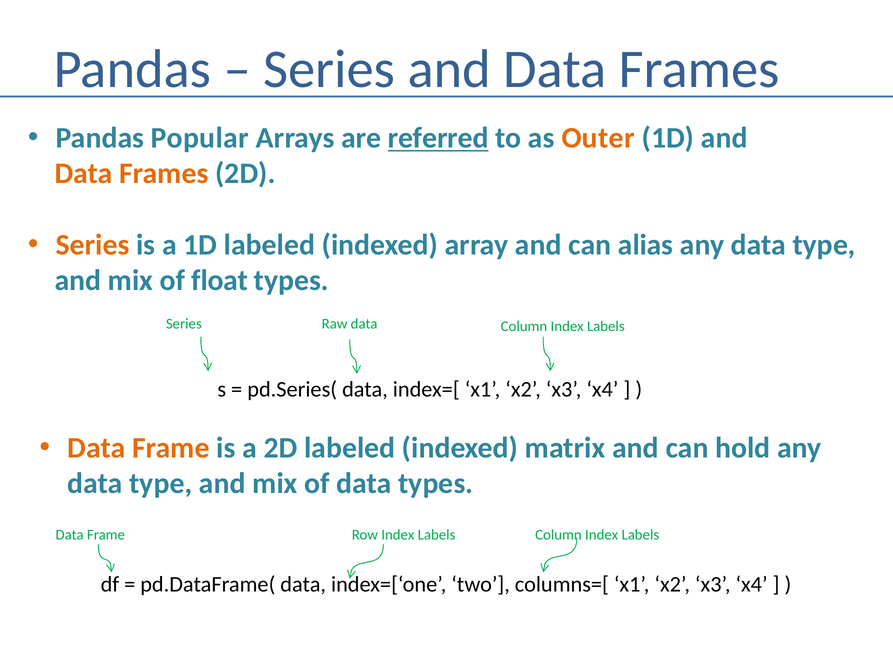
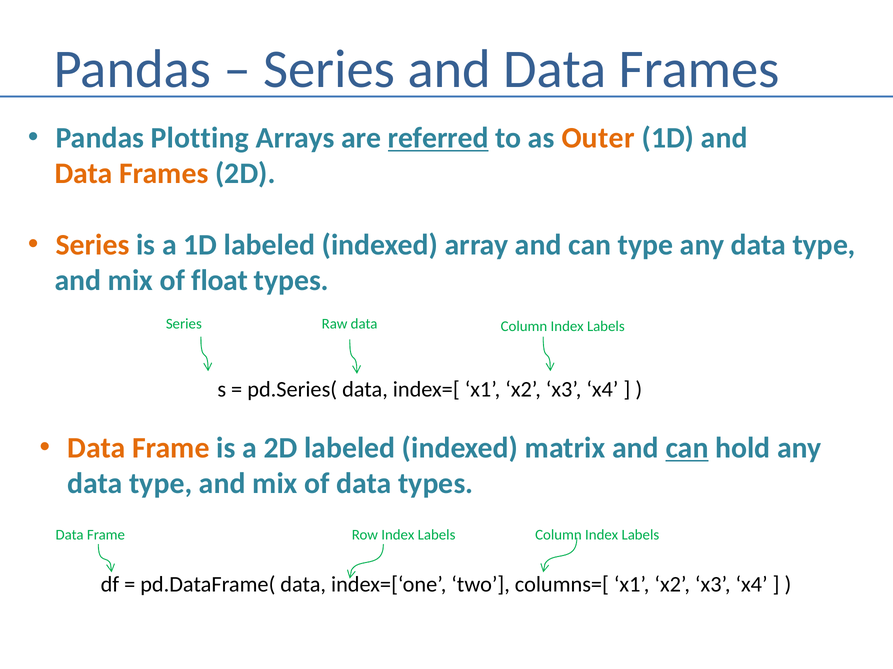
Popular: Popular -> Plotting (200, 138)
can alias: alias -> type (646, 245)
can underline: none -> present (687, 448)
